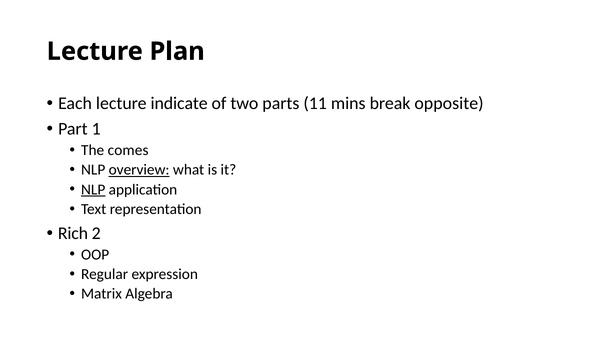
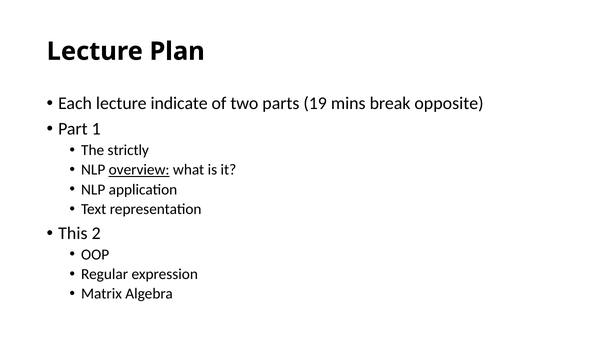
11: 11 -> 19 (315, 103)
comes: comes -> strictly (128, 150)
NLP underline: present -> none (93, 190)
Rich: Rich -> This (73, 234)
